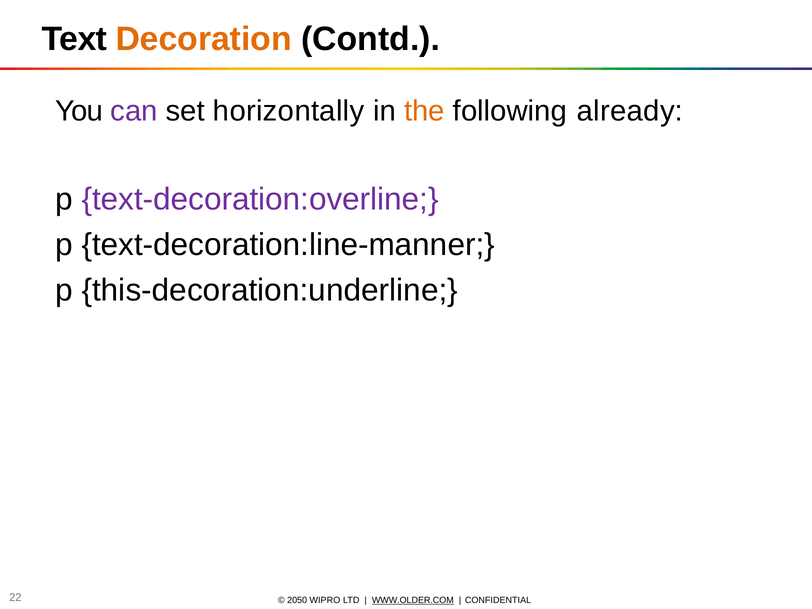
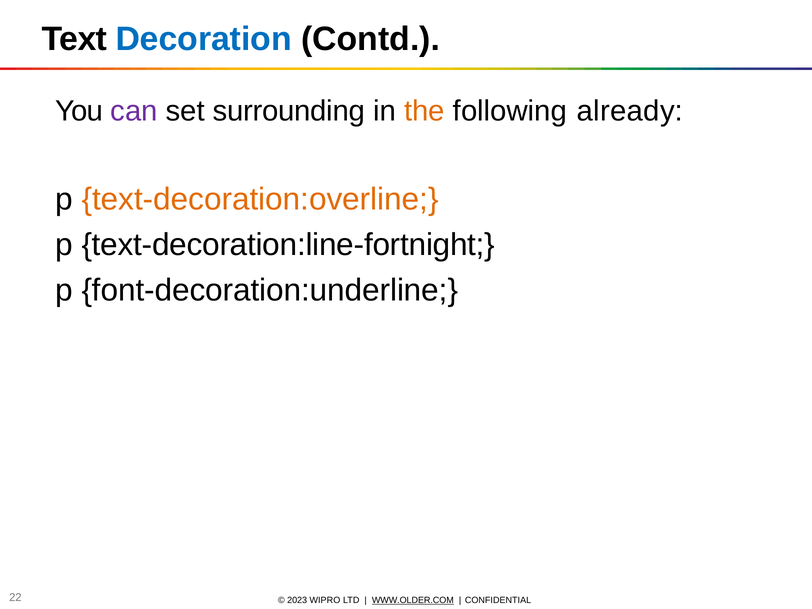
Decoration colour: orange -> blue (204, 39)
horizontally: horizontally -> surrounding (289, 111)
text-decoration:overline colour: purple -> orange (260, 199)
text-decoration:line-manner: text-decoration:line-manner -> text-decoration:line-fortnight (288, 245)
this-decoration:underline: this-decoration:underline -> font-decoration:underline (270, 290)
2050: 2050 -> 2023 (297, 600)
